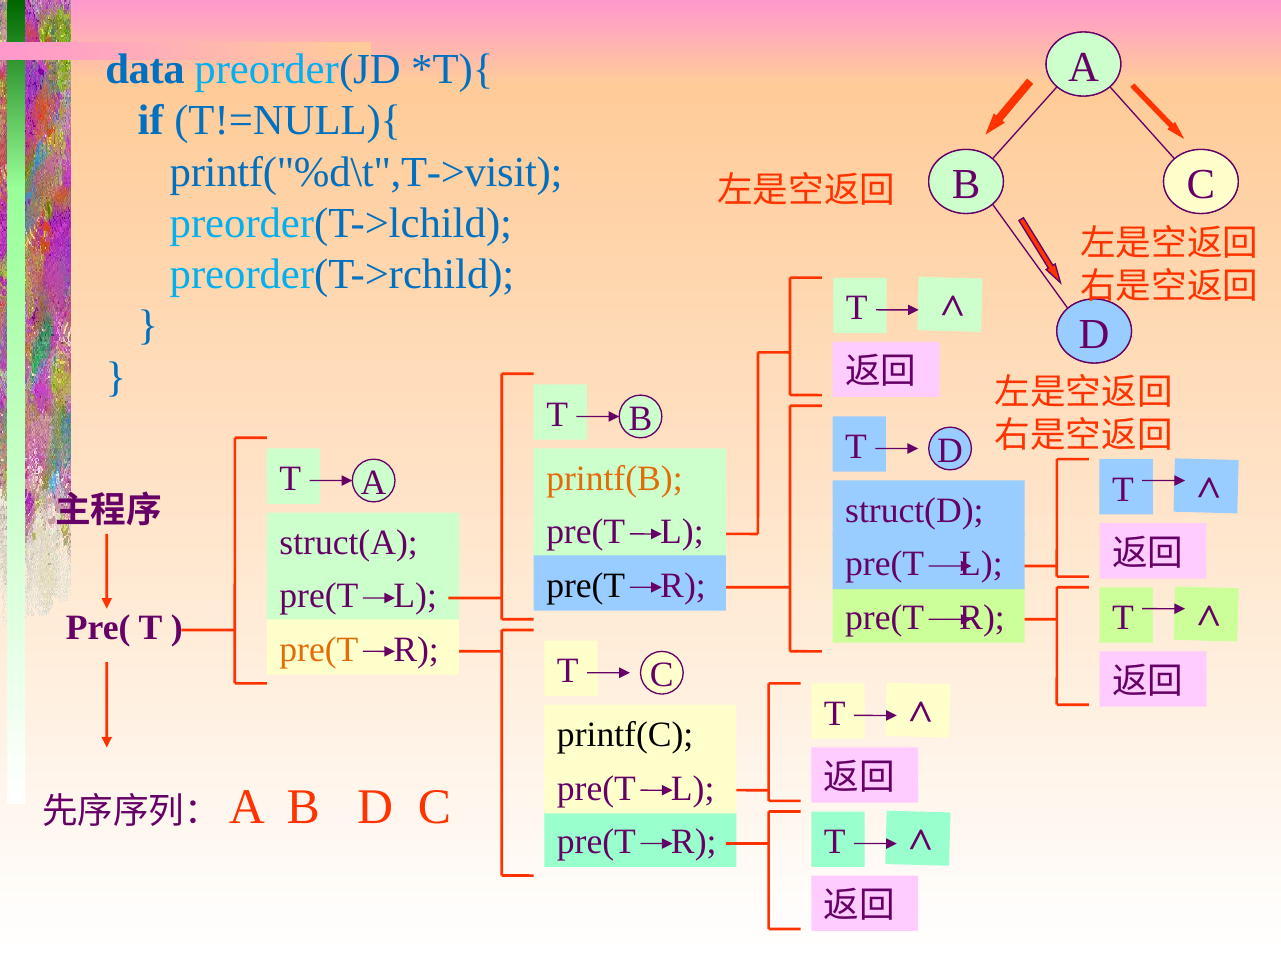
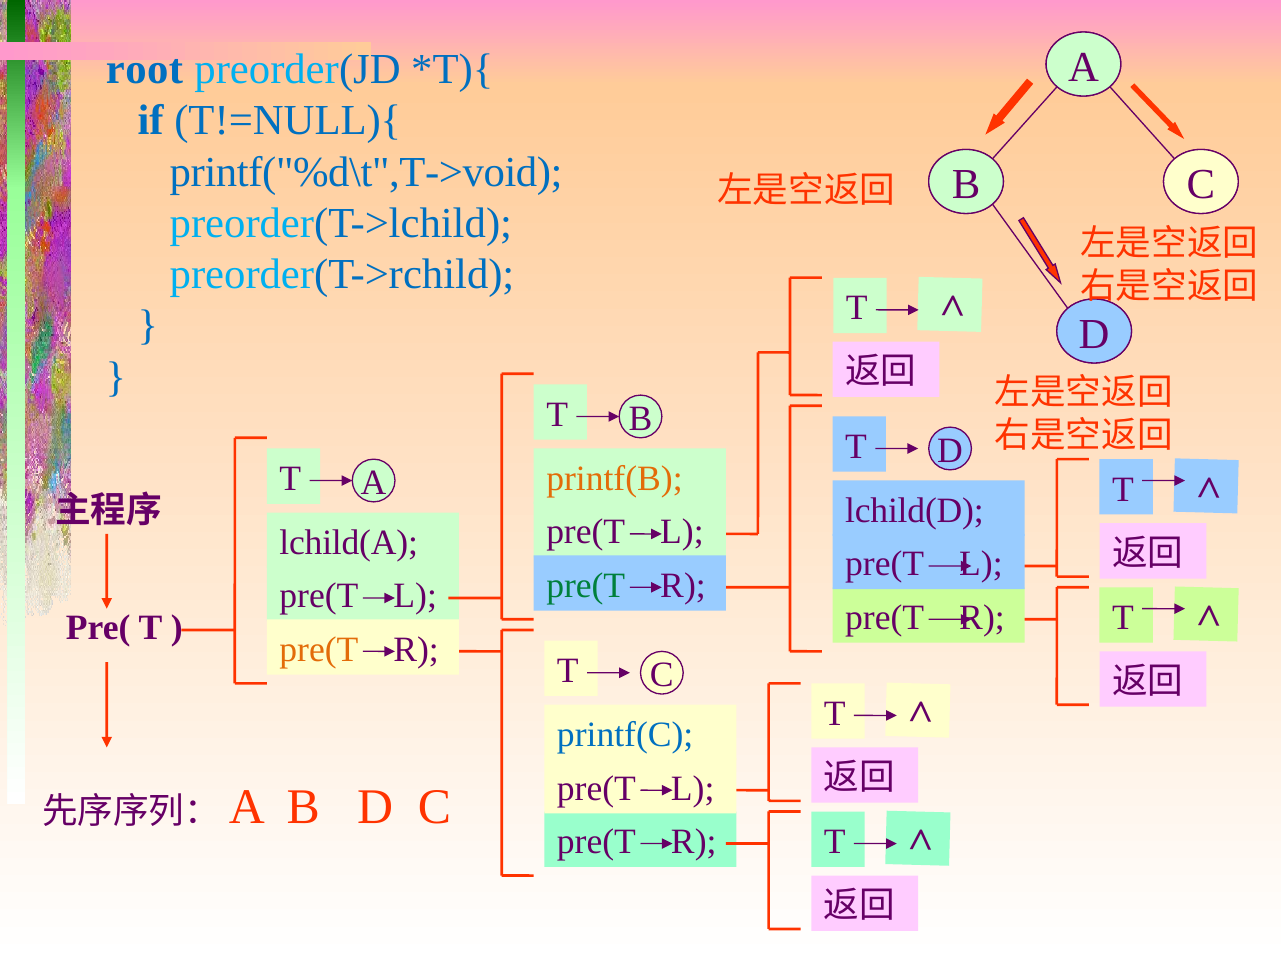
data: data -> root (145, 70)
printf("%d\t",T->visit: printf("%d\t",T->visit -> printf("%d\t",T->void (366, 172)
struct(D: struct(D -> lchild(D (914, 511)
struct(A: struct(A -> lchild(A (349, 543)
pre(T colour: black -> green (586, 585)
printf(C colour: black -> blue (625, 735)
